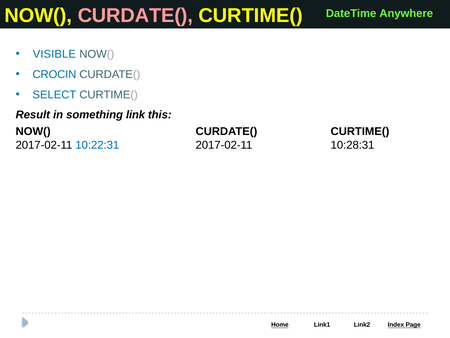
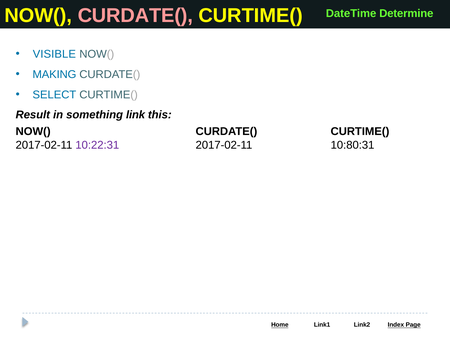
Anywhere: Anywhere -> Determine (406, 13)
CROCIN: CROCIN -> MAKING (54, 74)
10:22:31 colour: blue -> purple (97, 145)
10:28:31: 10:28:31 -> 10:80:31 (353, 145)
